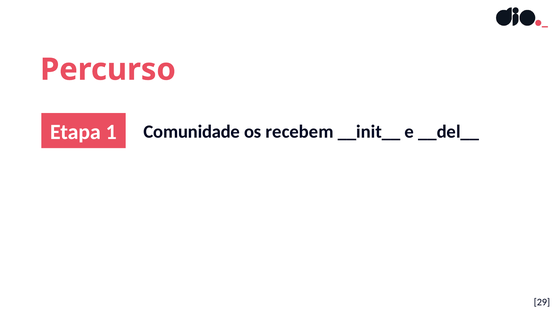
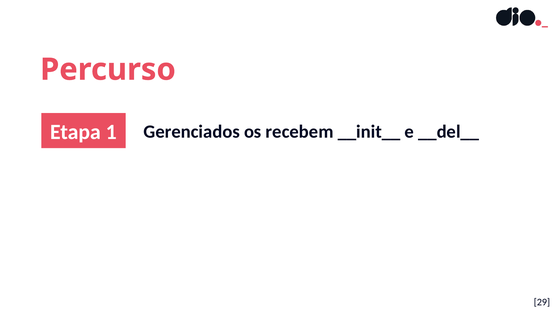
Comunidade: Comunidade -> Gerenciados (192, 132)
